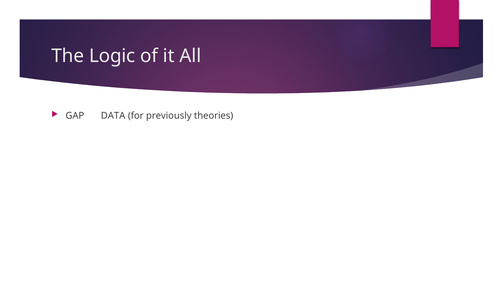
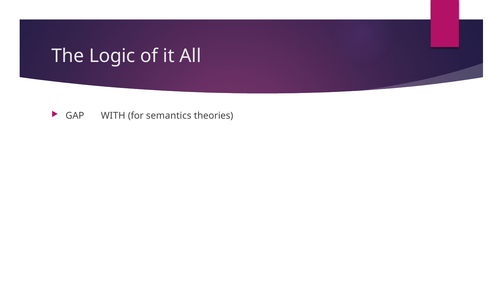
DATA: DATA -> WITH (113, 116)
previously: previously -> semantics (169, 116)
